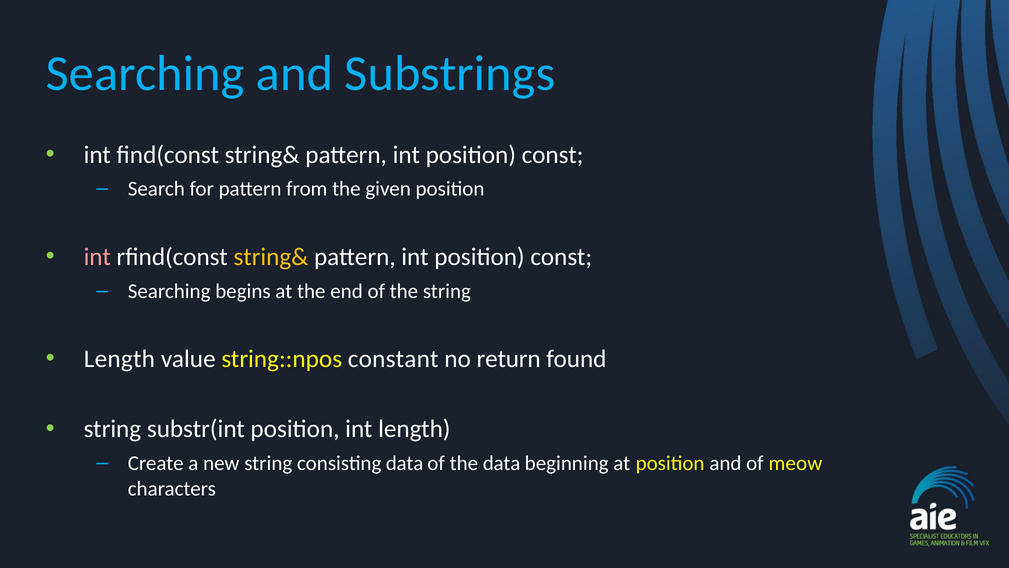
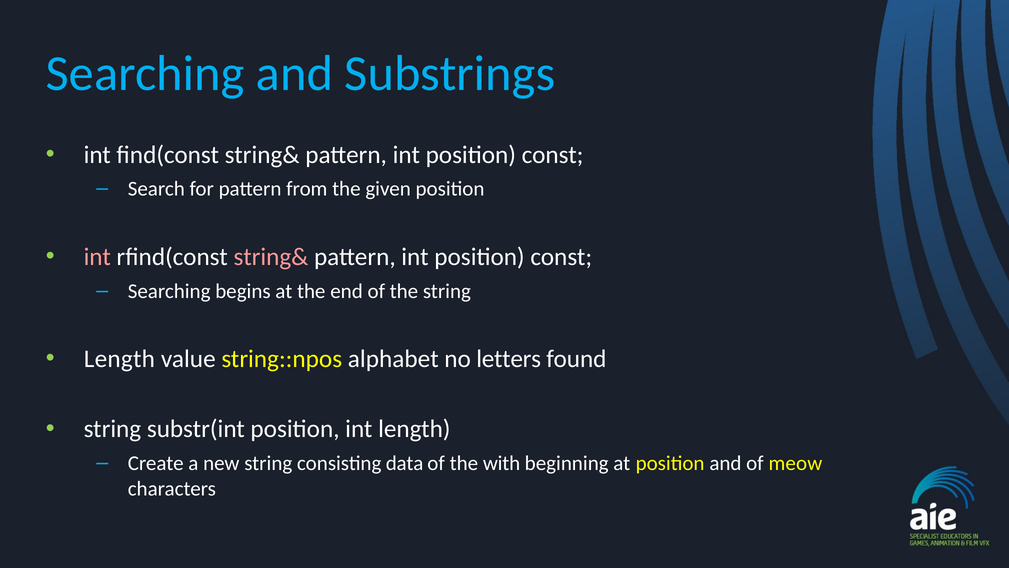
string& colour: yellow -> pink (271, 257)
constant: constant -> alphabet (393, 359)
return: return -> letters (509, 359)
the data: data -> with (502, 463)
